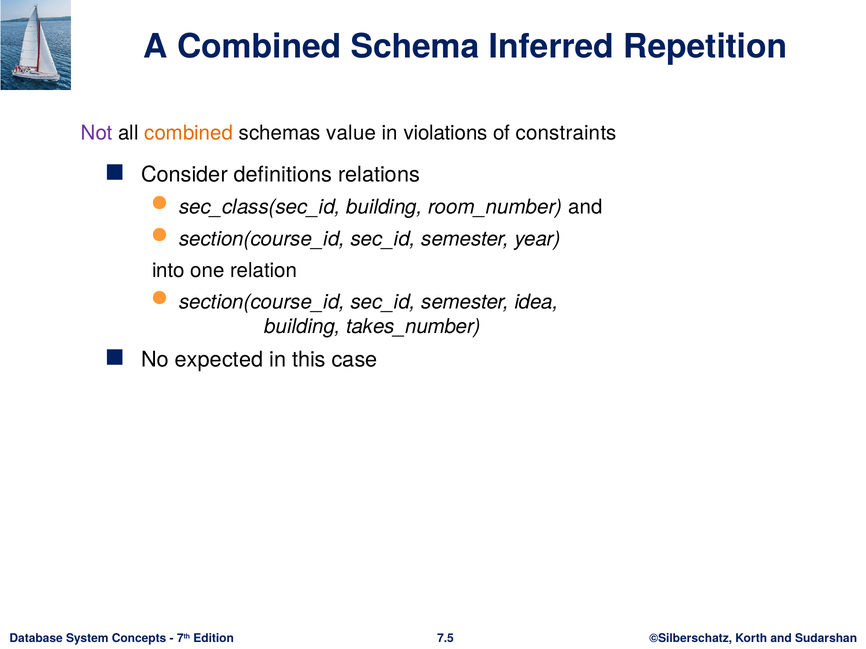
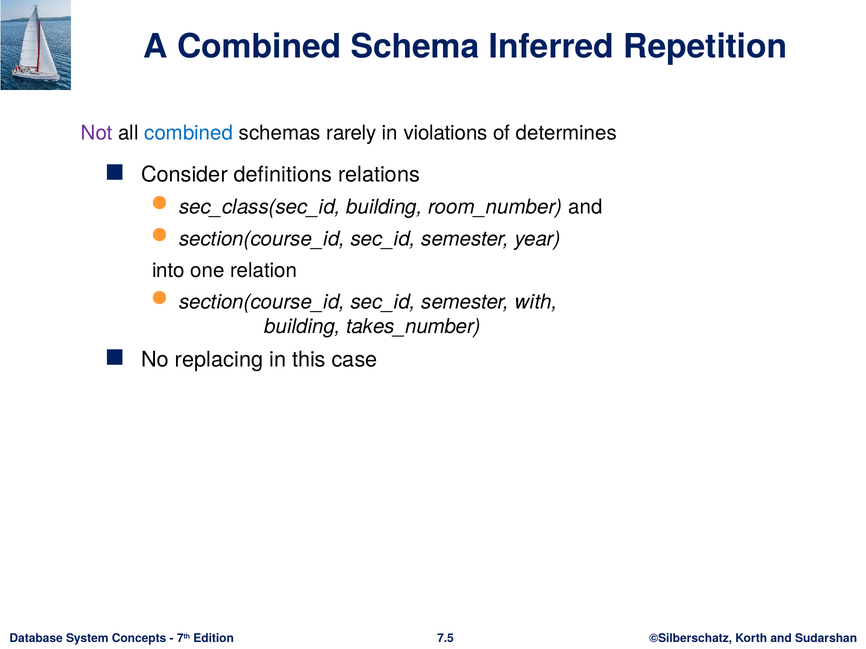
combined colour: orange -> blue (189, 133)
value: value -> rarely (351, 133)
constraints: constraints -> determines (566, 133)
idea: idea -> with (536, 302)
expected: expected -> replacing (219, 360)
